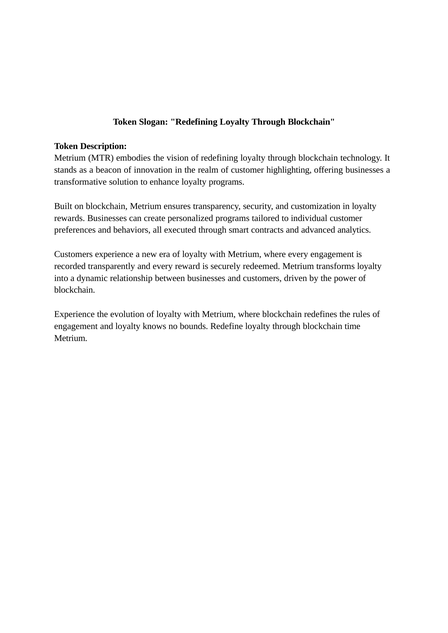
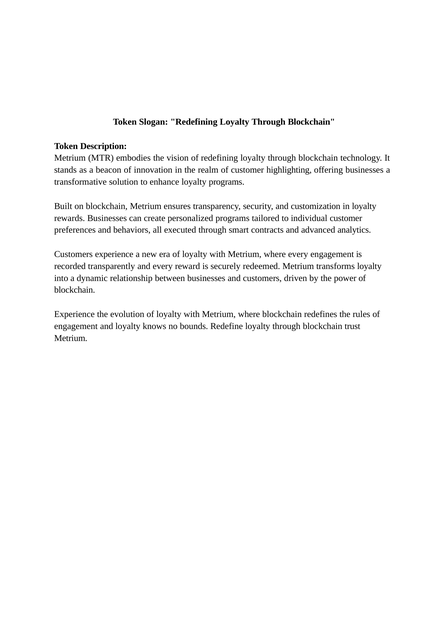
time: time -> trust (352, 327)
